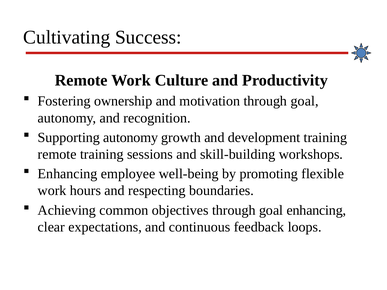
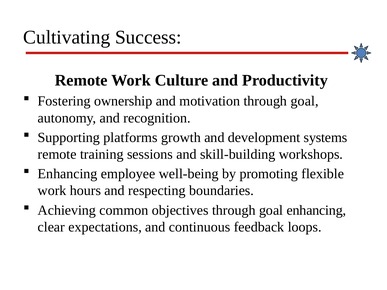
Supporting autonomy: autonomy -> platforms (130, 138)
development training: training -> systems (325, 138)
